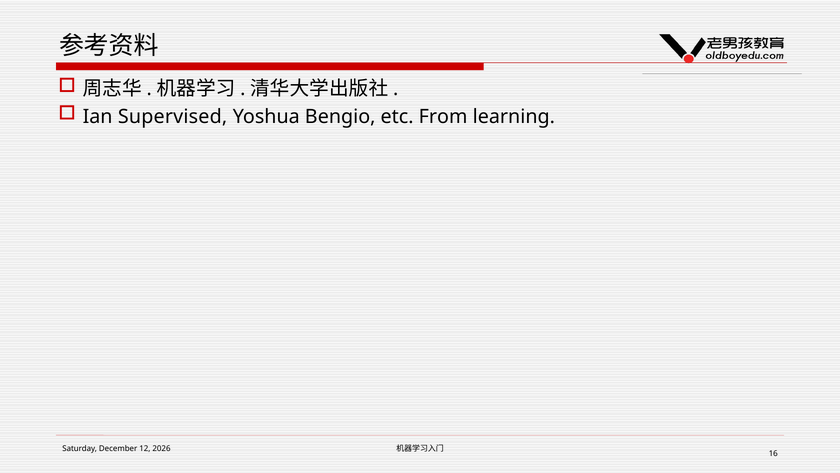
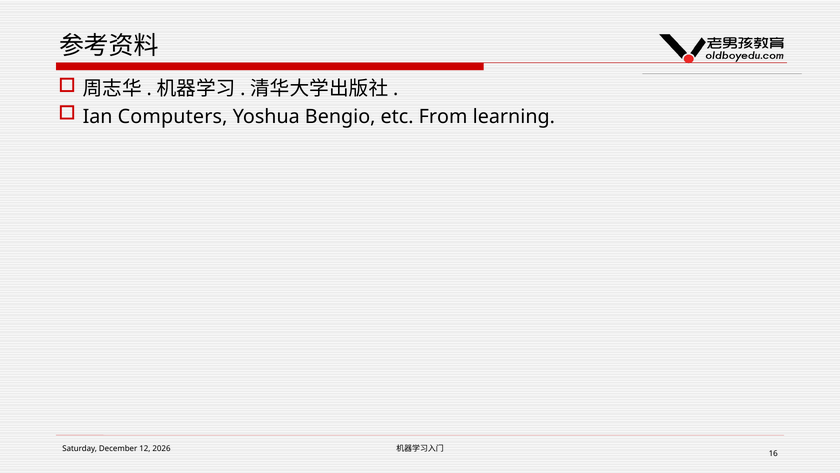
Supervised: Supervised -> Computers (173, 116)
